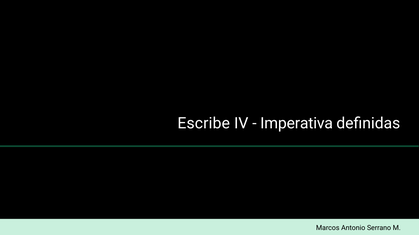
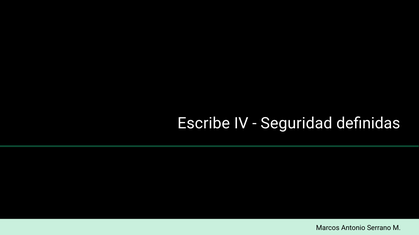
Imperativa: Imperativa -> Seguridad (296, 124)
